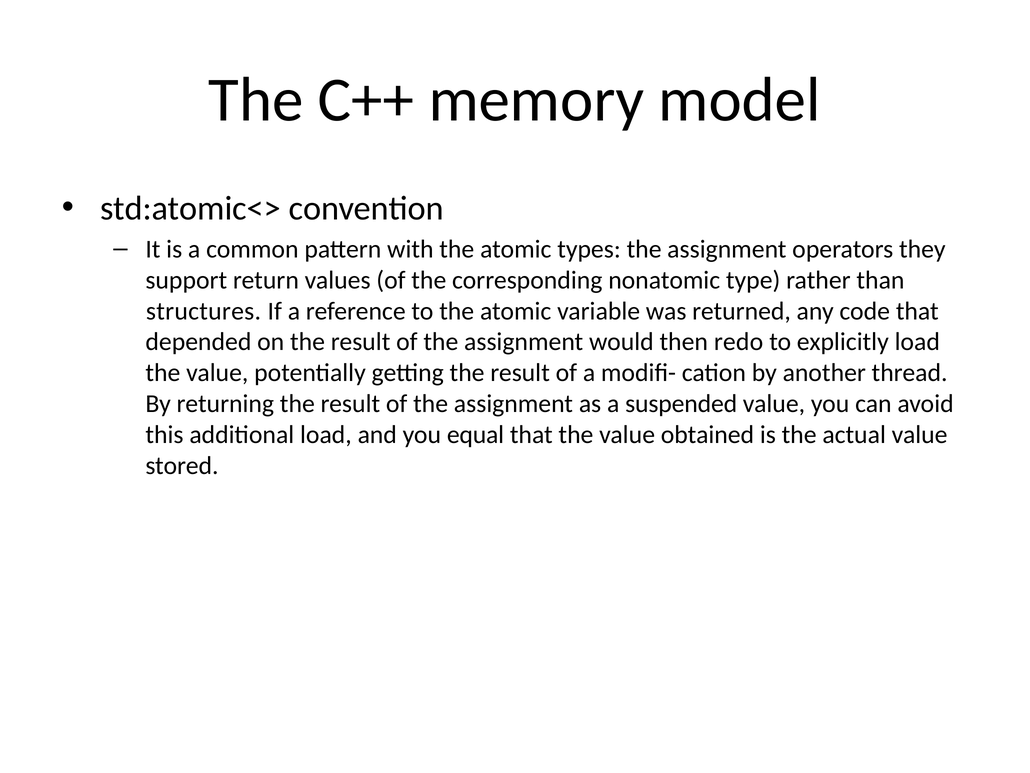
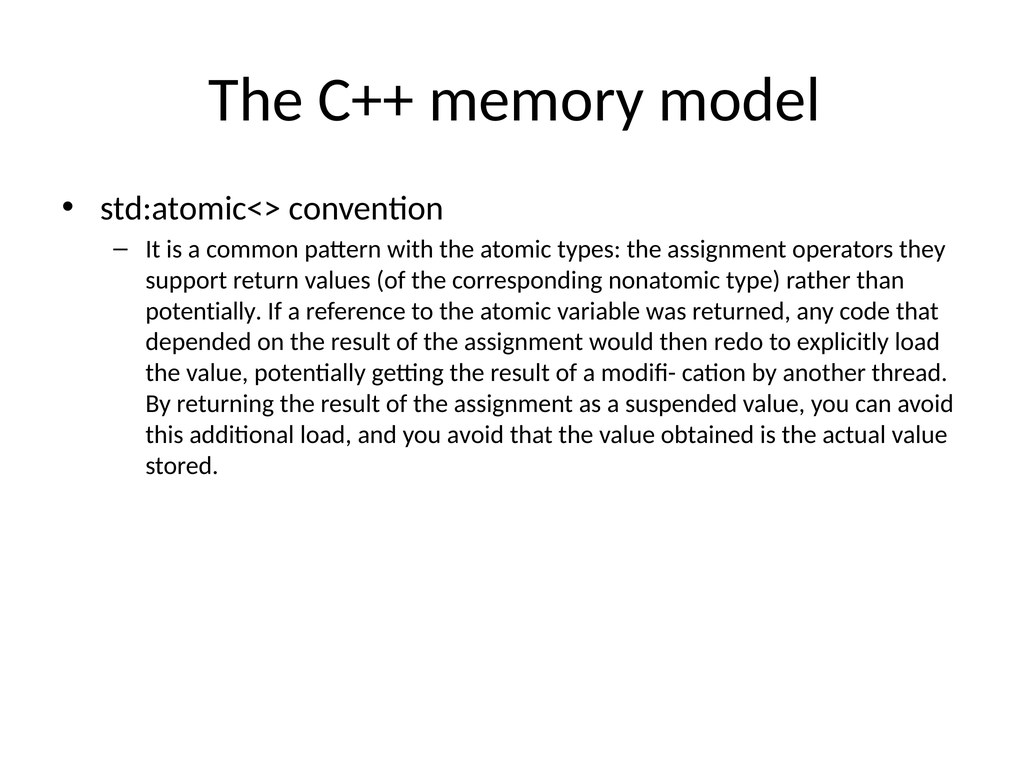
structures: structures -> potentially (204, 311)
you equal: equal -> avoid (475, 434)
